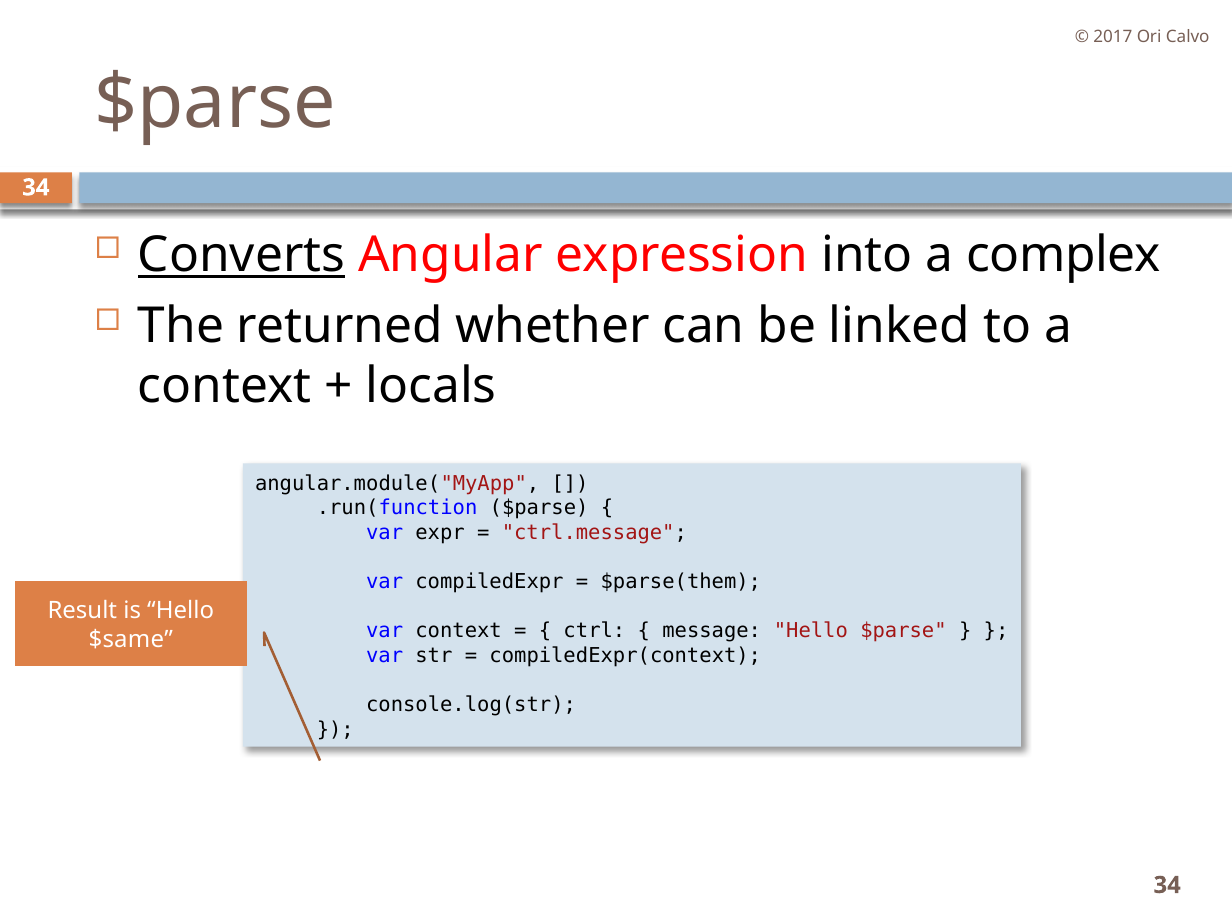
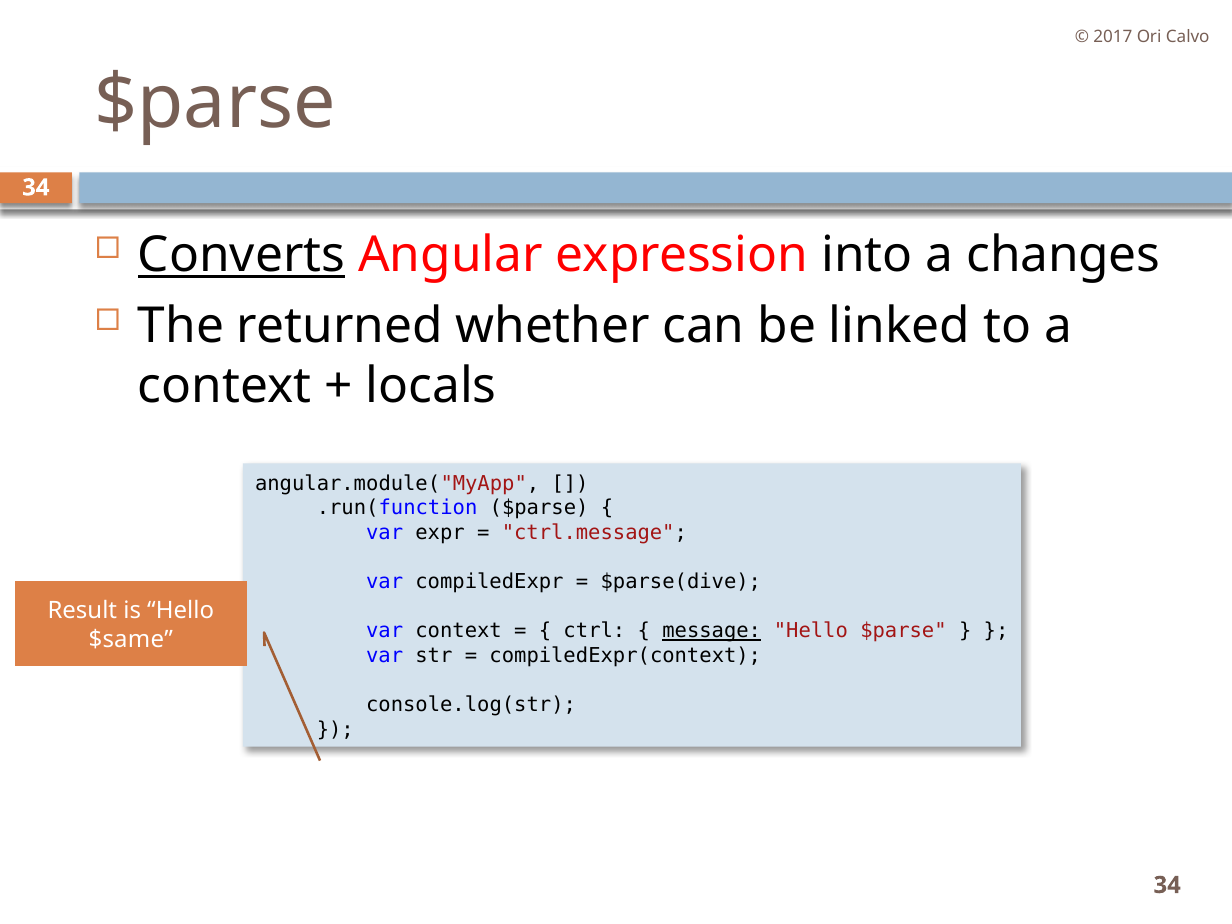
complex: complex -> changes (1064, 255)
$parse(them: $parse(them -> $parse(dive (681, 582)
message underline: none -> present (712, 631)
